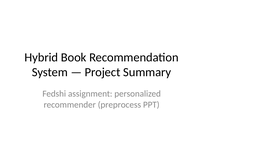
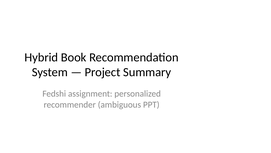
preprocess: preprocess -> ambiguous (119, 104)
